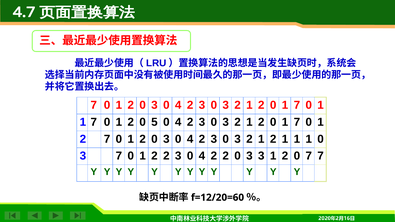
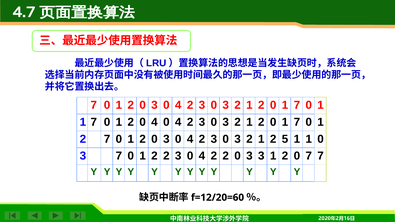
2 0 5: 5 -> 4 (154, 122)
1 2 1: 1 -> 5 (285, 139)
